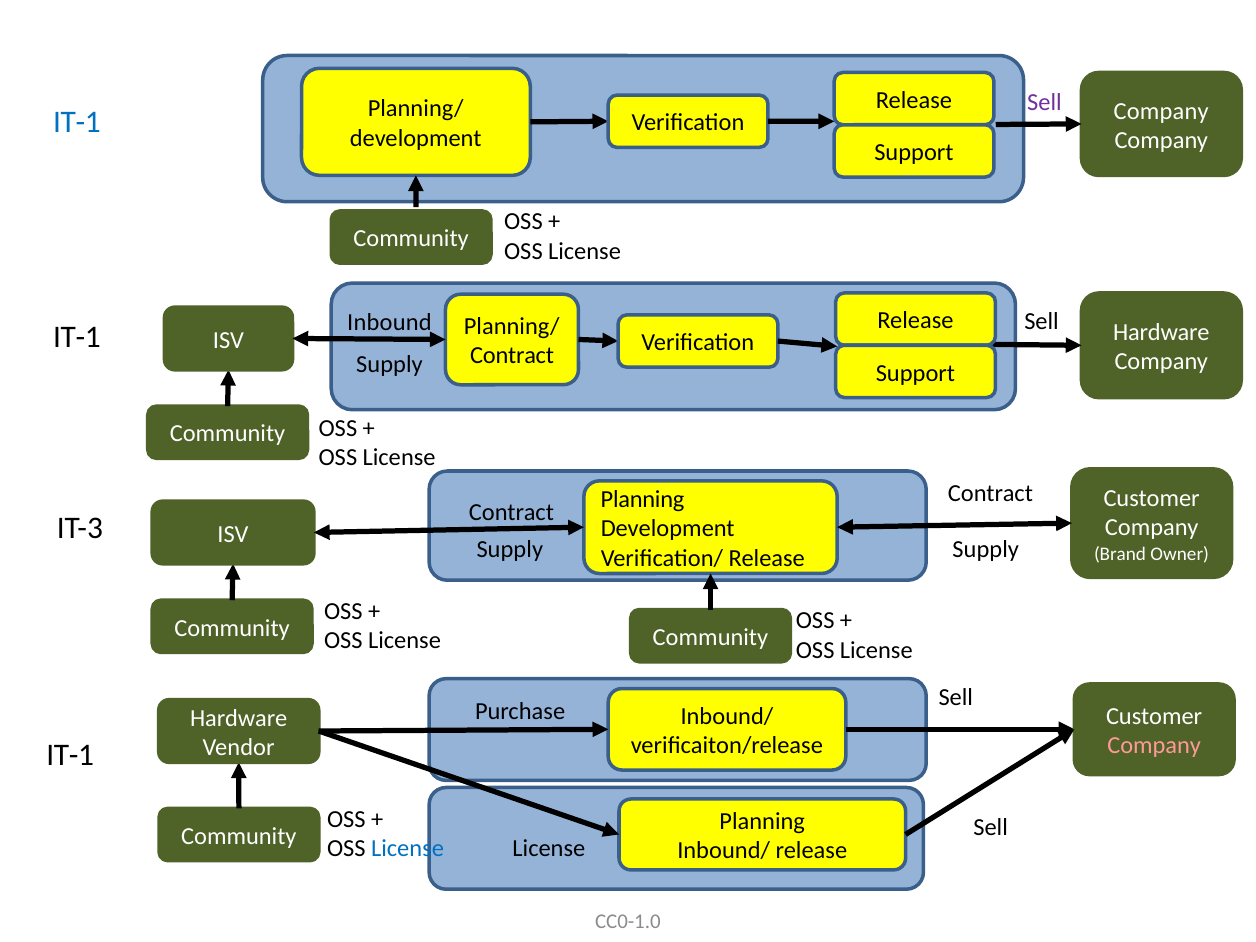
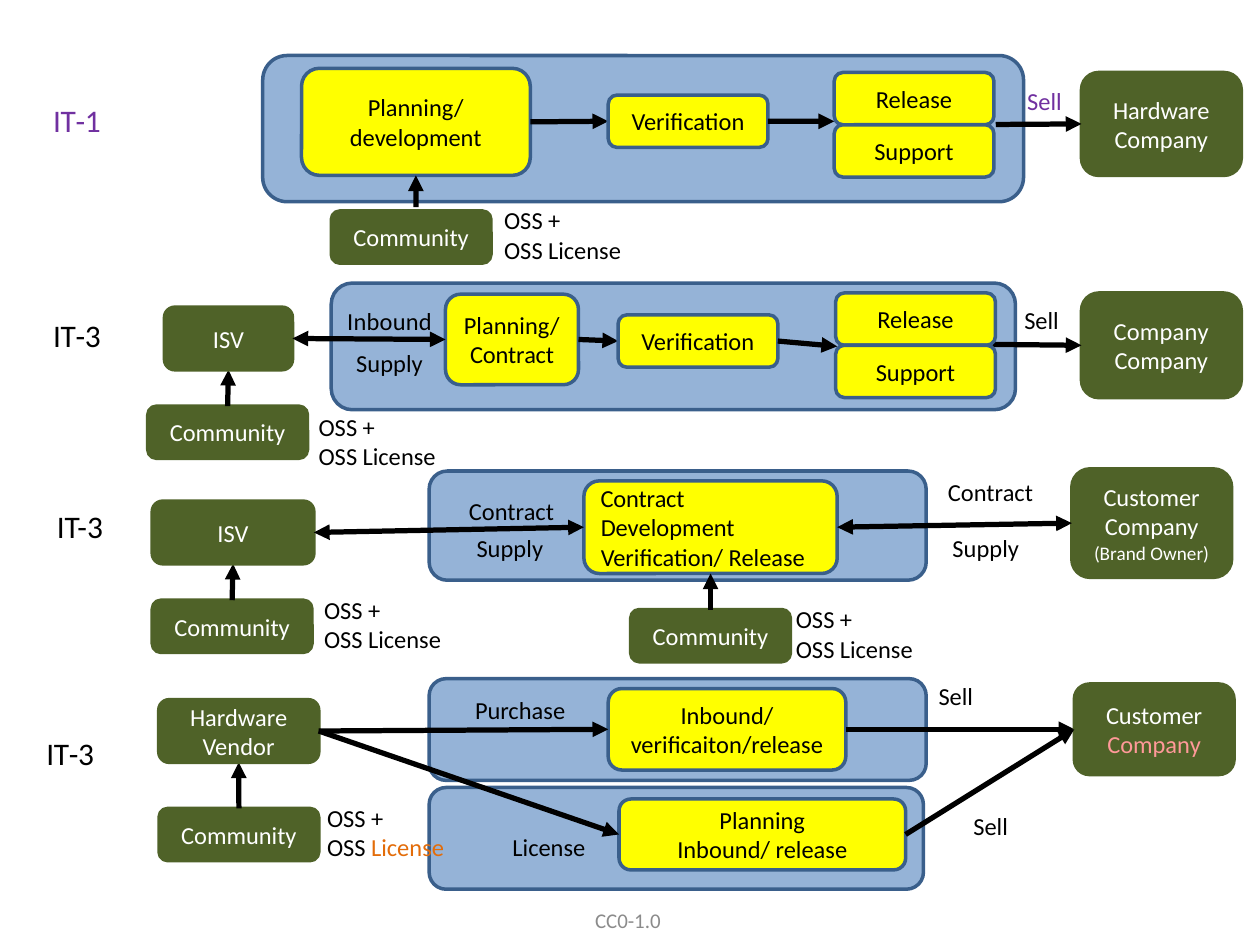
Company: Company -> Hardware (1161, 111)
IT-1 colour: blue -> purple (77, 122)
Hardware: Hardware -> Company (1161, 332)
IT-1: IT-1 -> IT-3 (77, 337)
Planning: Planning -> Contract (643, 500)
IT-1: IT-1 -> IT-3 (70, 755)
License colour: blue -> orange (407, 848)
